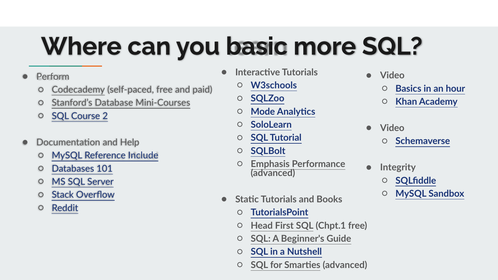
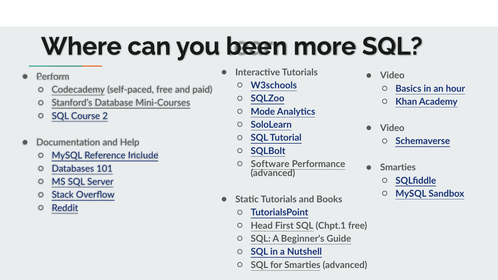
basic: basic -> been (257, 46)
Emphasis: Emphasis -> Software (270, 164)
Integrity: Integrity -> Smarties (398, 168)
